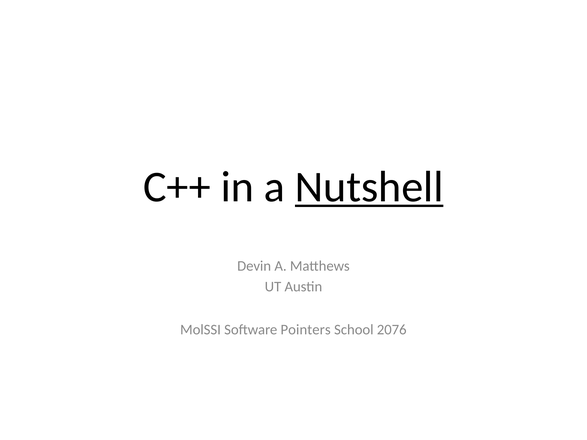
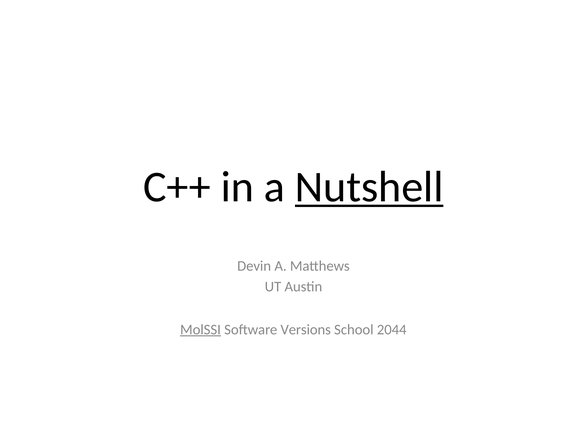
MolSSI underline: none -> present (201, 330)
Pointers: Pointers -> Versions (306, 330)
2076: 2076 -> 2044 (392, 330)
